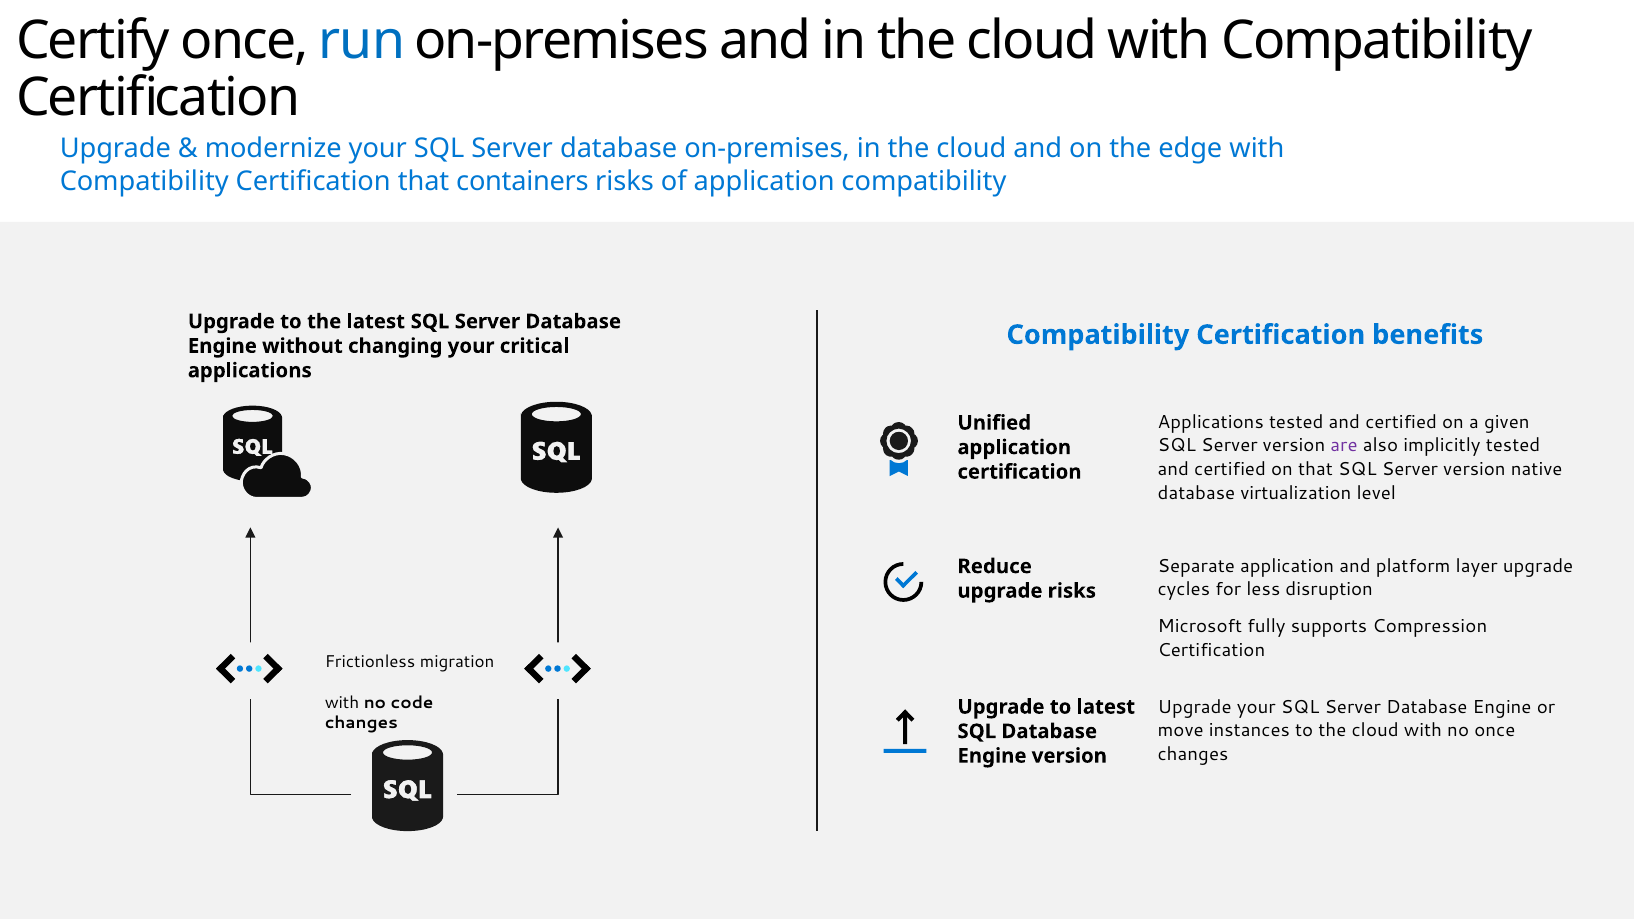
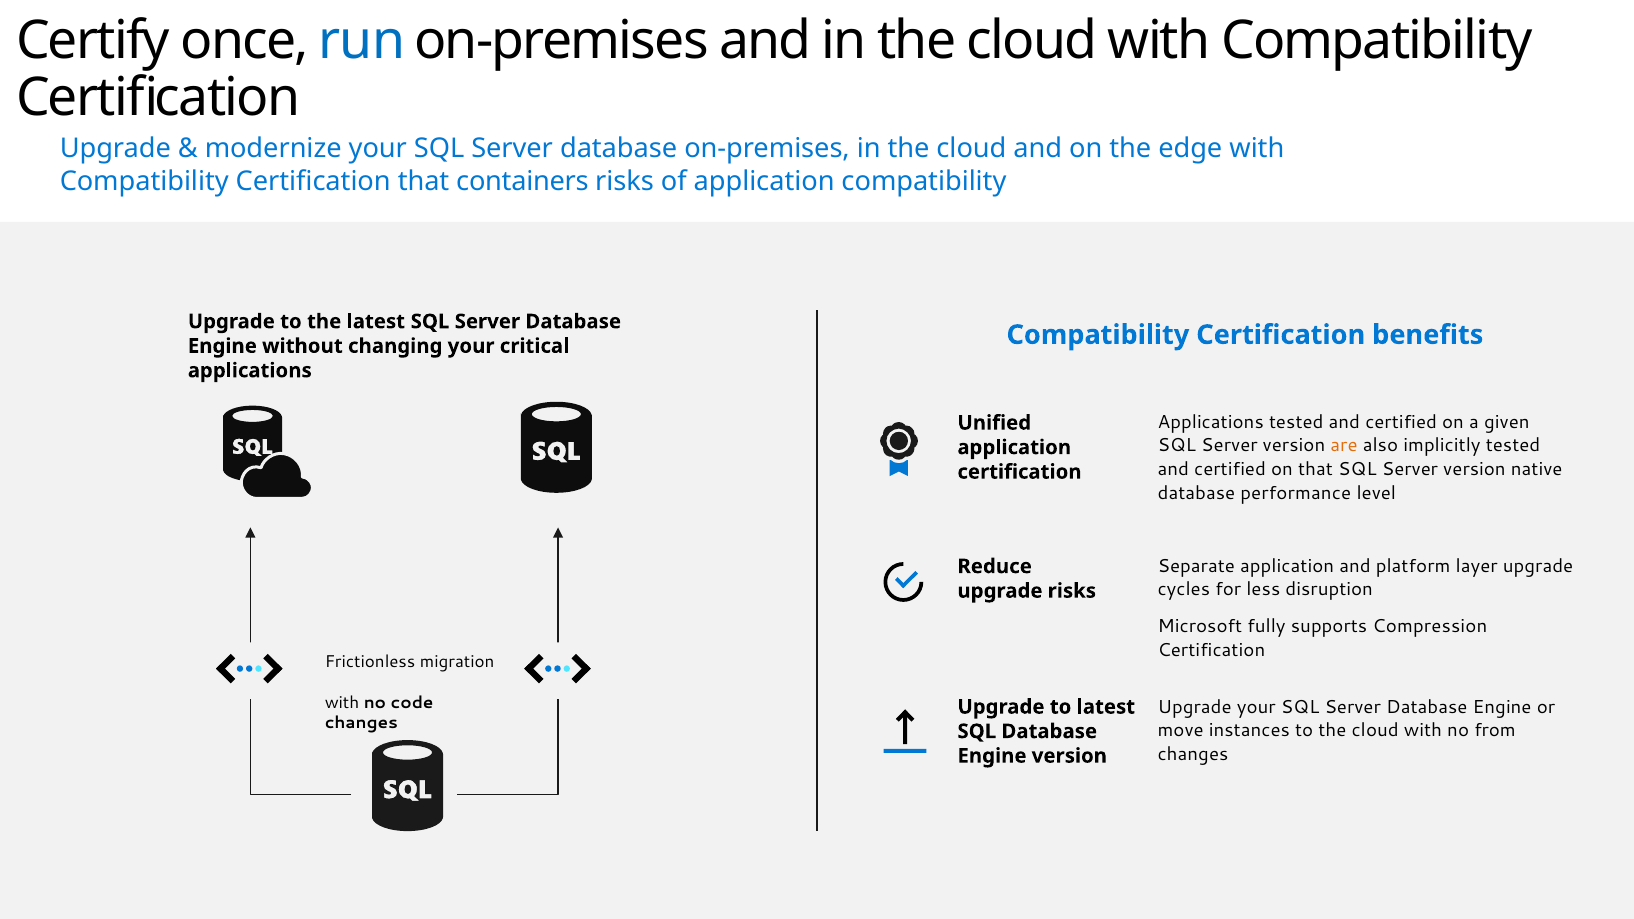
are colour: purple -> orange (1344, 446)
virtualization: virtualization -> performance (1296, 493)
no once: once -> from (1495, 731)
